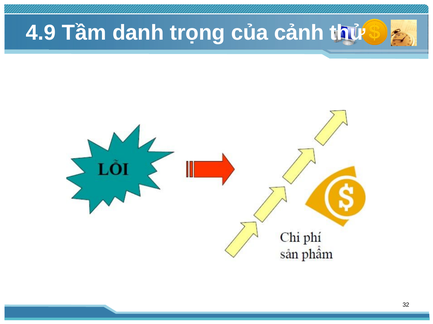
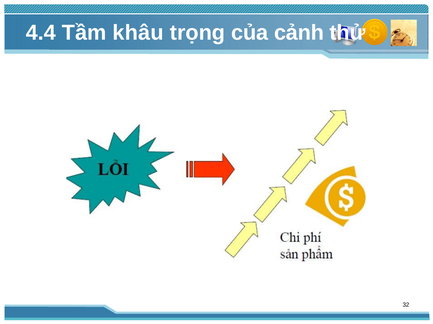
4.9: 4.9 -> 4.4 (41, 33)
danh: danh -> khâu (138, 33)
